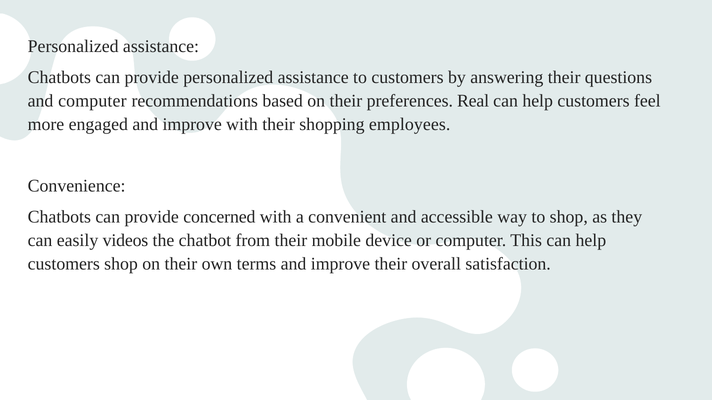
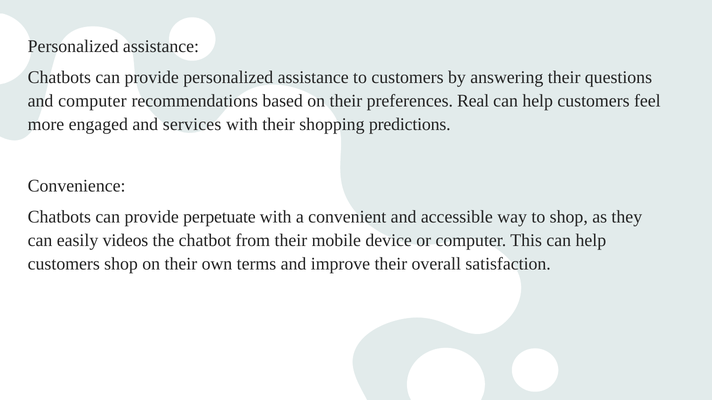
engaged and improve: improve -> services (192, 124)
employees: employees -> predictions (410, 124)
concerned: concerned -> perpetuate (219, 217)
